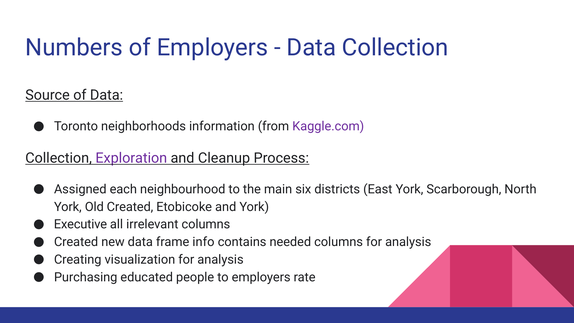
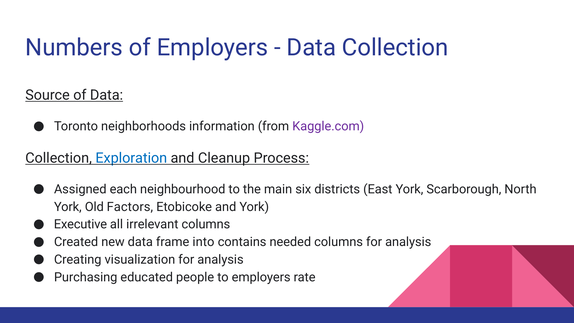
Exploration colour: purple -> blue (131, 158)
Old Created: Created -> Factors (130, 207)
info: info -> into (203, 242)
